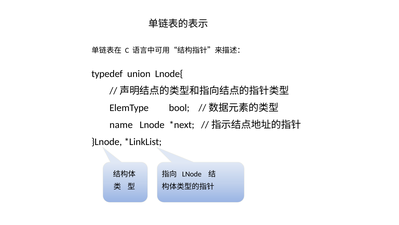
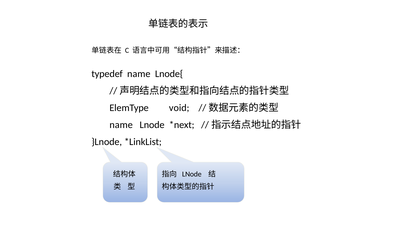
typedef union: union -> name (139, 74)
bool: bool -> void (179, 108)
